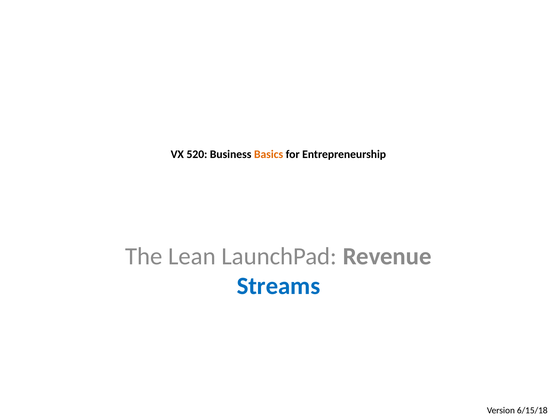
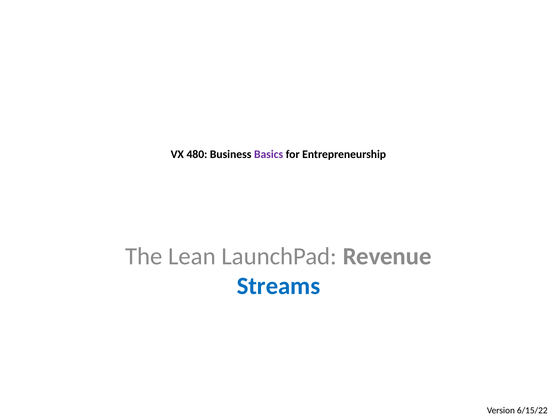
520: 520 -> 480 (197, 154)
Basics colour: orange -> purple (269, 154)
6/15/18: 6/15/18 -> 6/15/22 (532, 410)
